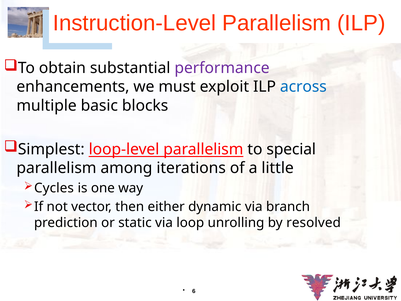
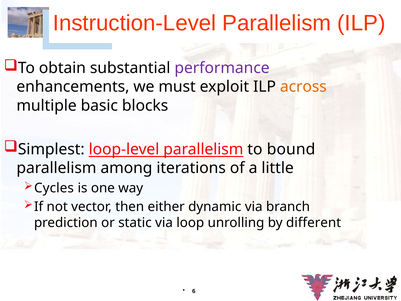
across colour: blue -> orange (303, 87)
special: special -> bound (291, 149)
resolved: resolved -> different (314, 223)
